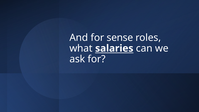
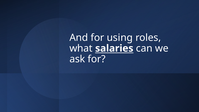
sense: sense -> using (120, 38)
